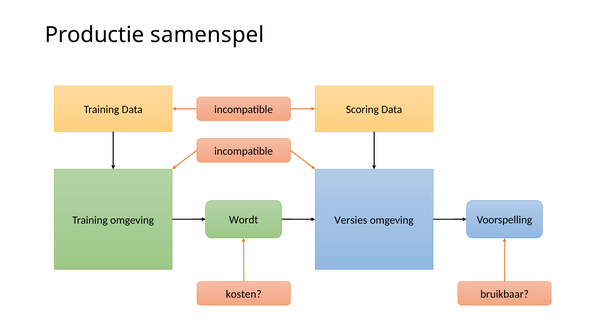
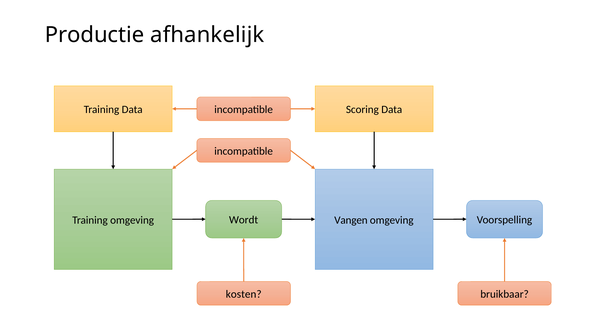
samenspel: samenspel -> afhankelijk (207, 35)
Versies: Versies -> Vangen (351, 220)
